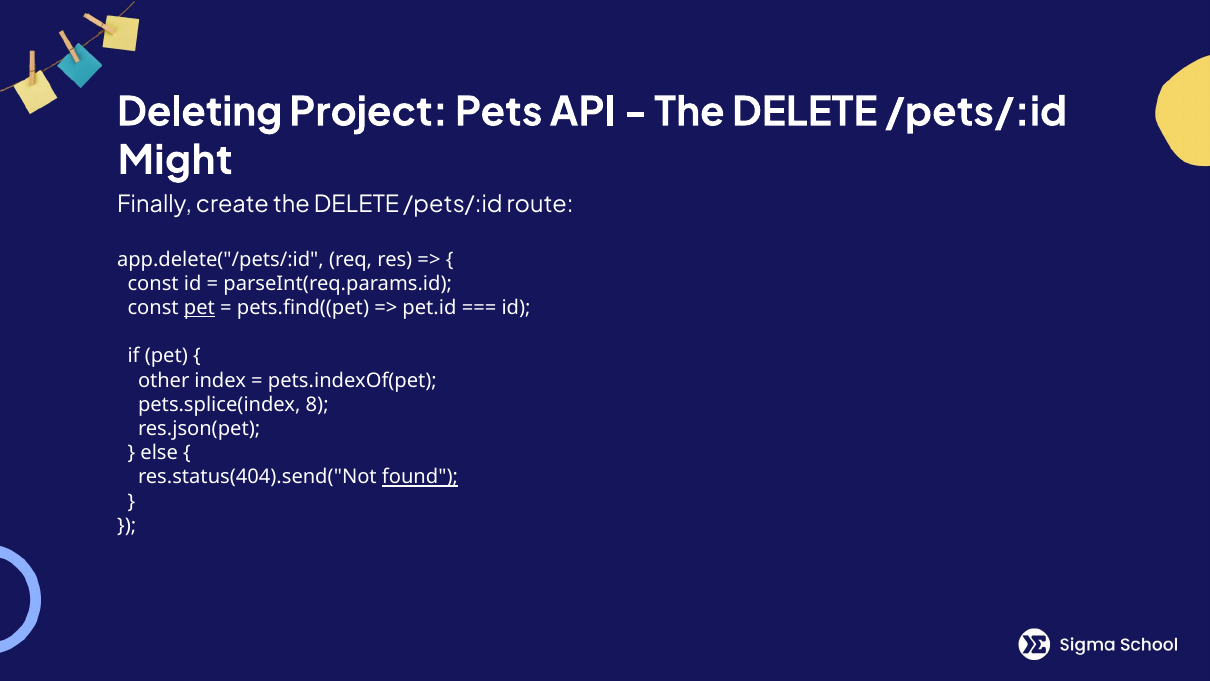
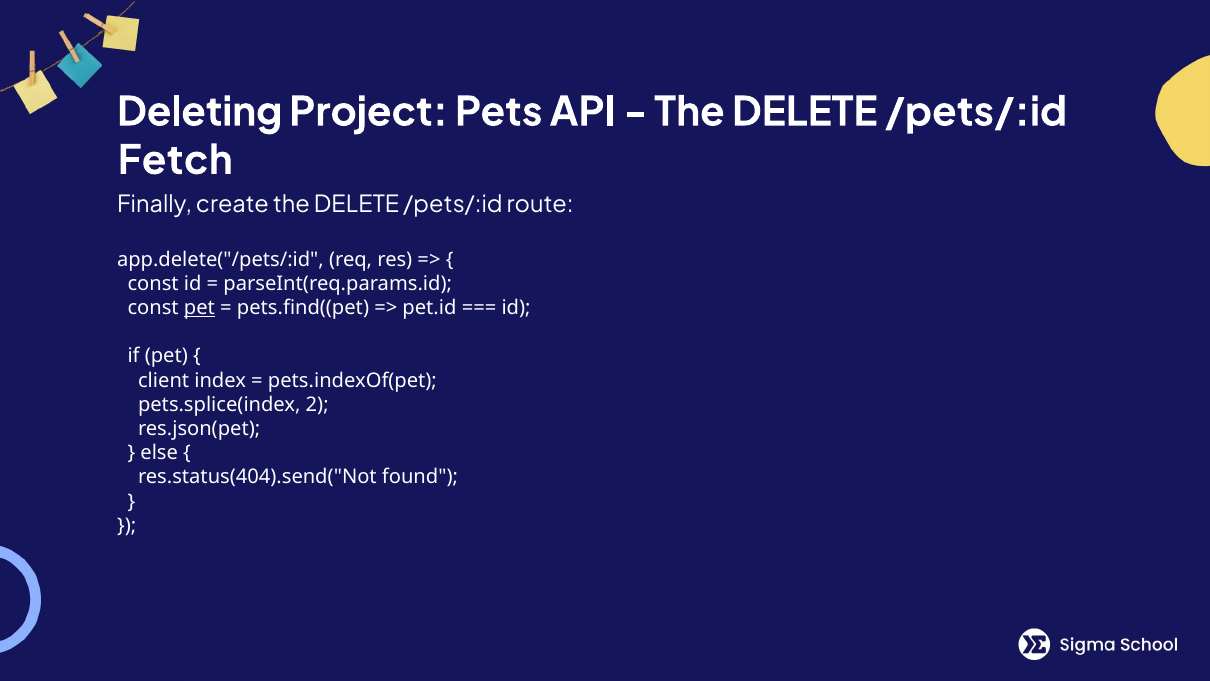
Might: Might -> Fetch (175, 161)
other: other -> client (164, 380)
8: 8 -> 2 (317, 404)
found underline: present -> none (420, 477)
